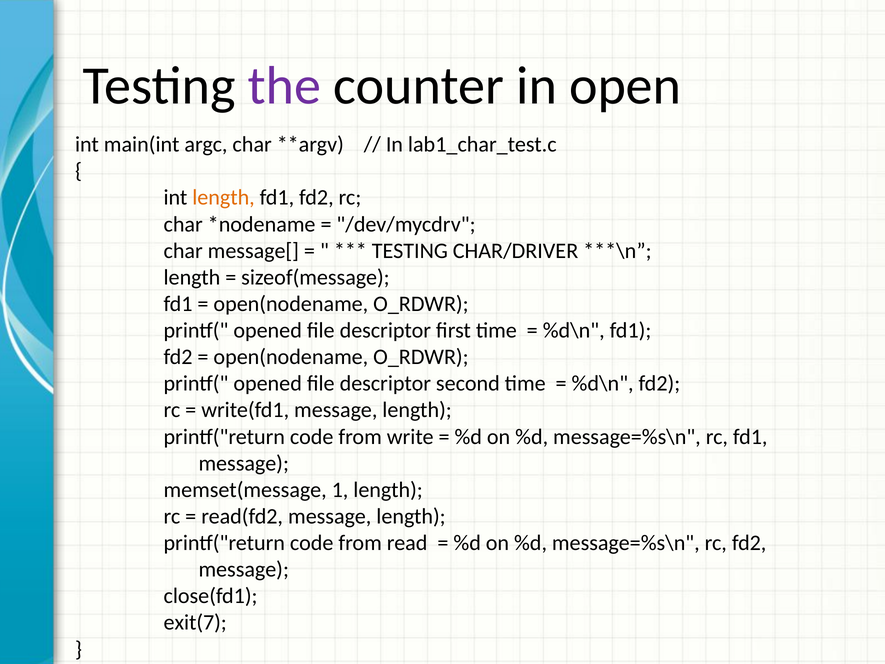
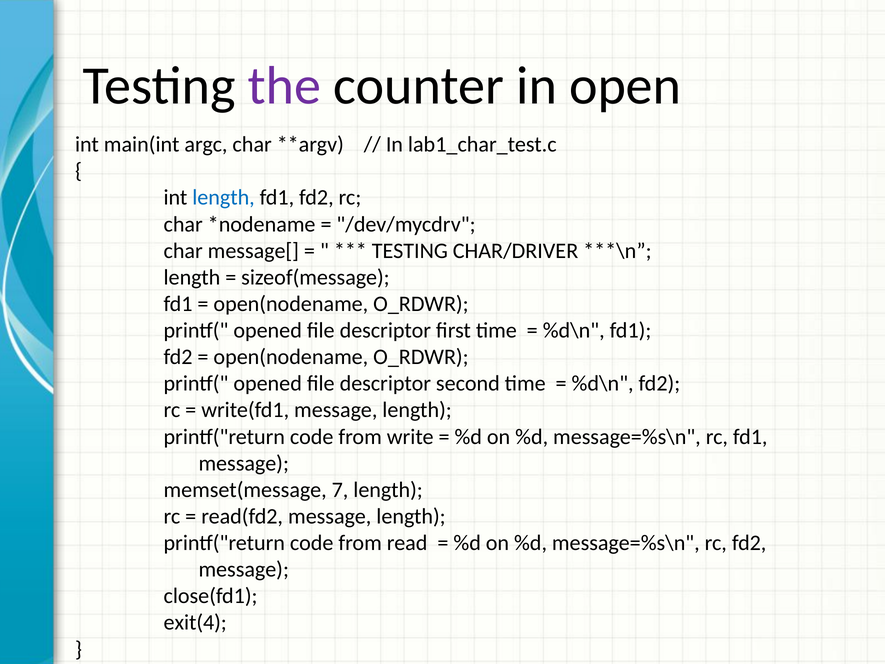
length colour: orange -> blue (224, 198)
1: 1 -> 7 (340, 490)
exit(7: exit(7 -> exit(4 (195, 622)
